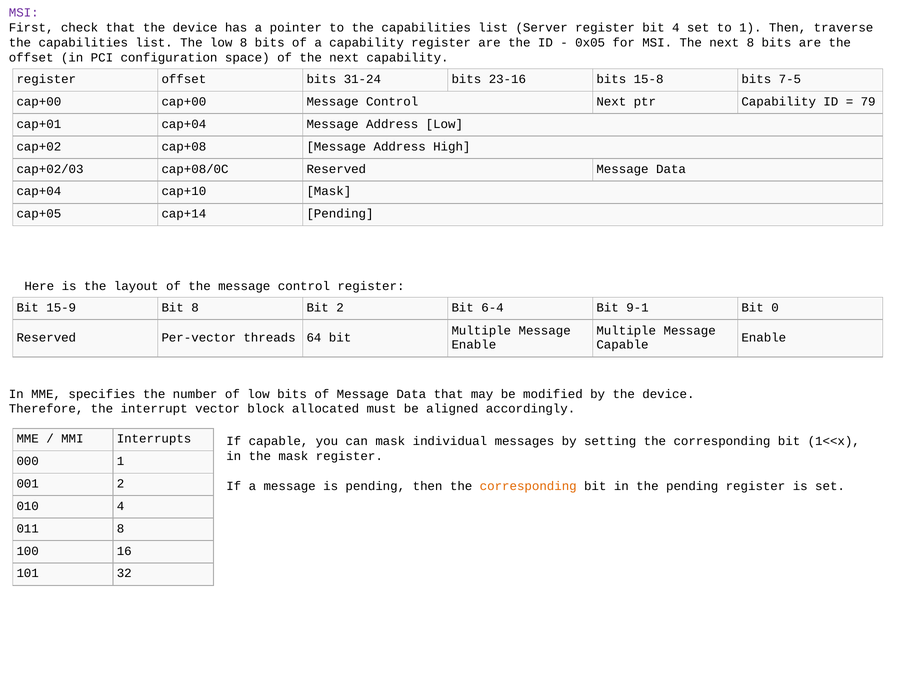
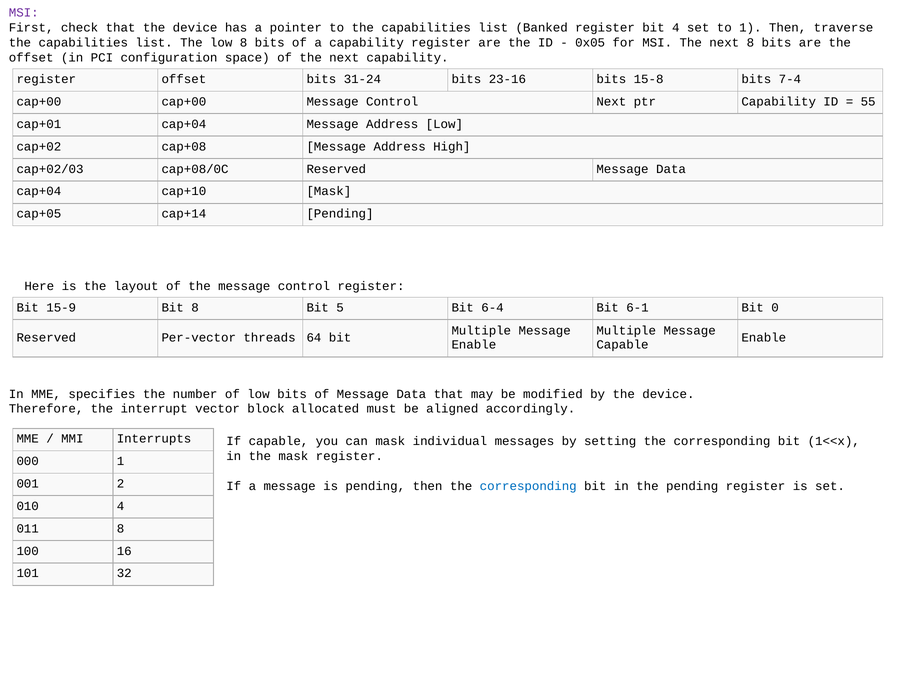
Server: Server -> Banked (542, 28)
7-5: 7-5 -> 7-4 (790, 79)
79: 79 -> 55 (868, 102)
Bit 2: 2 -> 5 (340, 308)
9-1: 9-1 -> 6-1 (637, 308)
corresponding colour: orange -> blue (528, 486)
